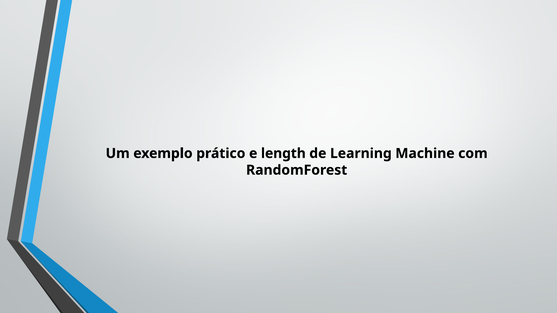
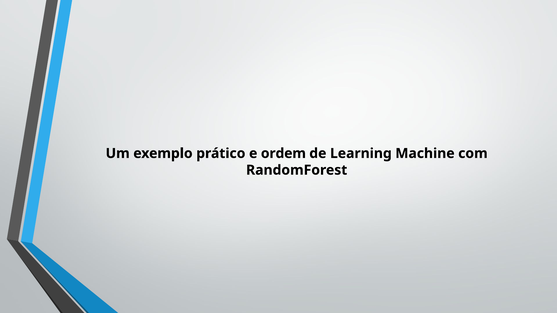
length: length -> ordem (283, 154)
